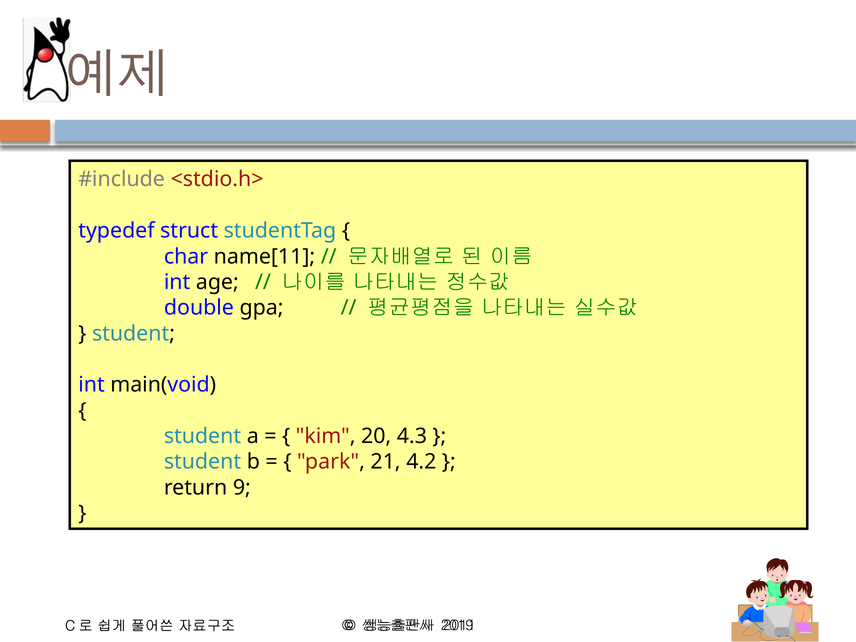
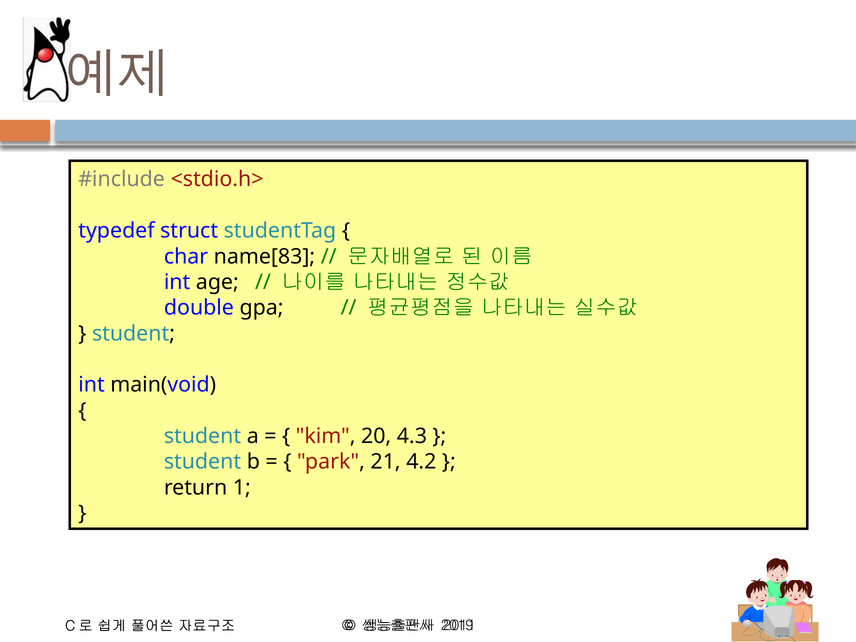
name[11: name[11 -> name[83 (264, 256)
9: 9 -> 1 (242, 488)
